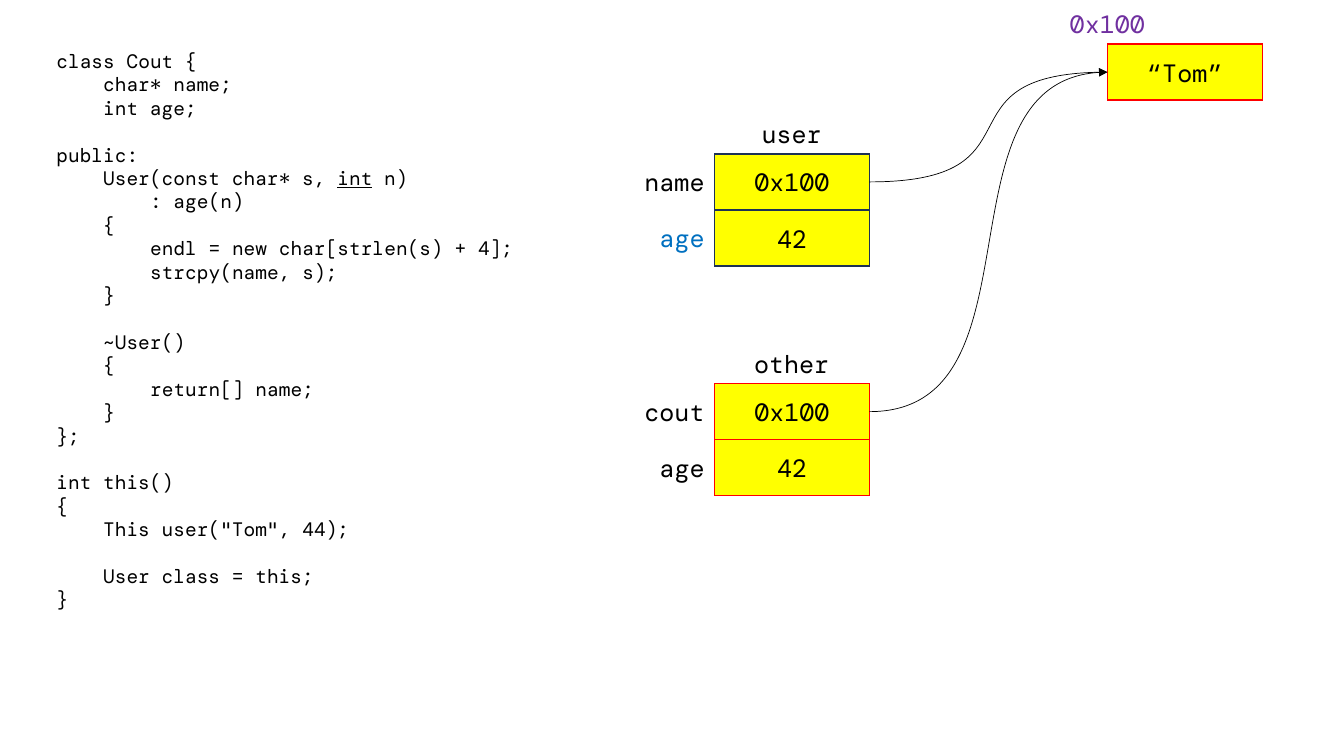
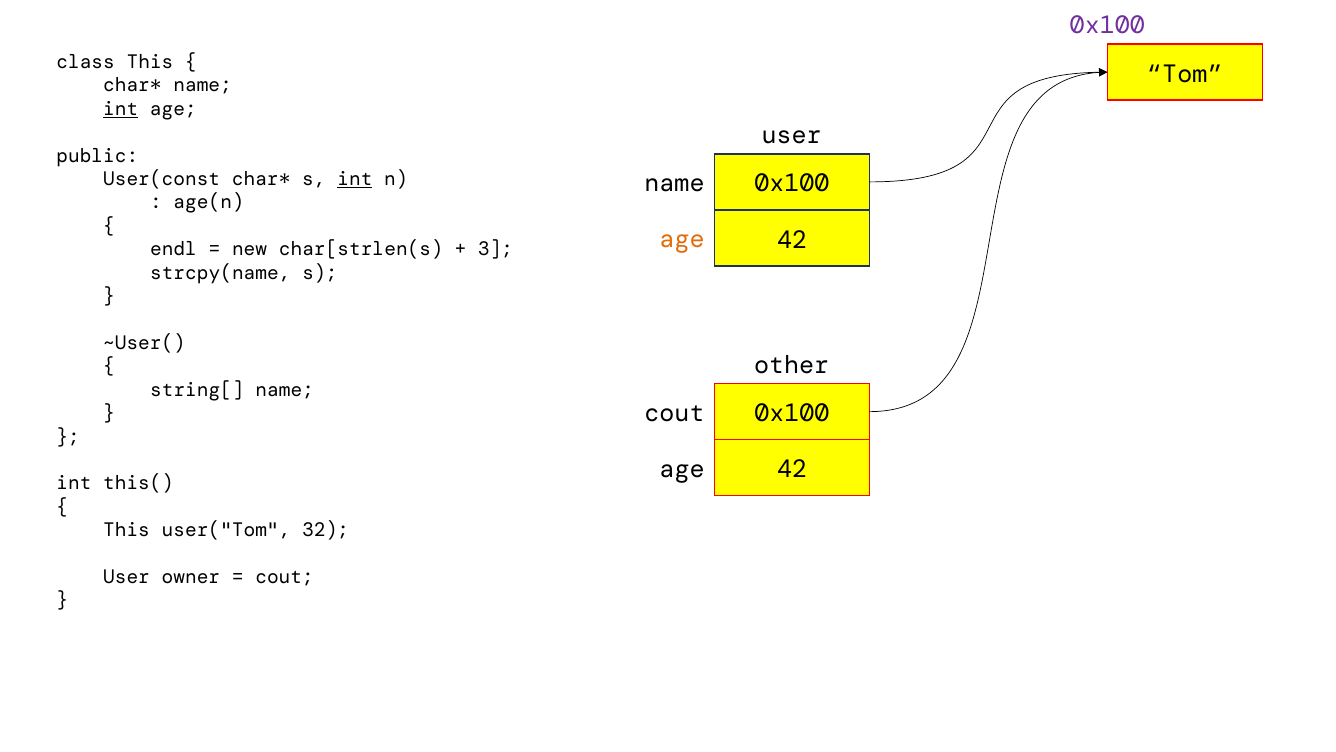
class Cout: Cout -> This (150, 62)
int underline: none -> present (121, 109)
age colour: blue -> orange (682, 239)
4: 4 -> 3 (496, 249)
return[: return[ -> string[ (197, 390)
44: 44 -> 32 (326, 530)
User class: class -> owner (191, 577)
this: this -> cout (285, 577)
